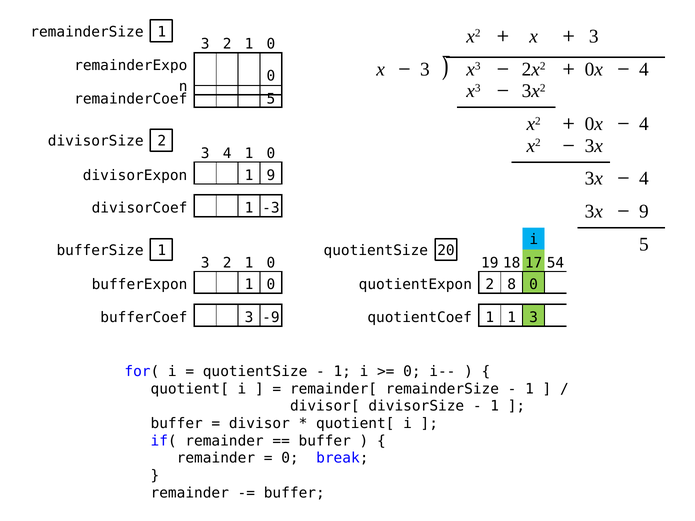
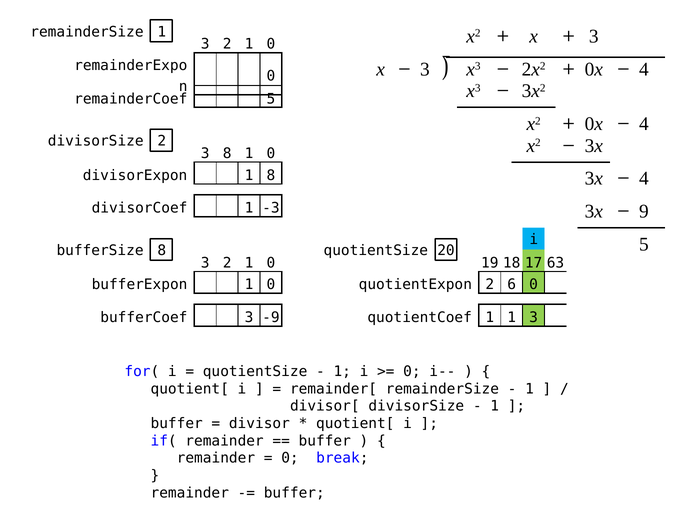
3 4: 4 -> 8 (227, 154)
1 9: 9 -> 8 (271, 175)
bufferSize 1: 1 -> 8 (162, 251)
54: 54 -> 63 (555, 263)
8: 8 -> 6 (512, 285)
